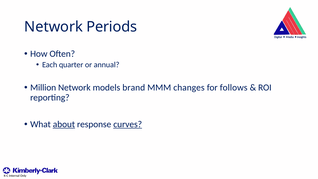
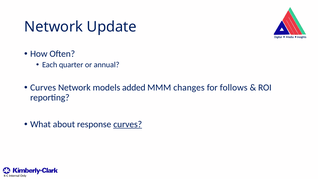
Periods: Periods -> Update (112, 27)
Million: Million -> Curves (43, 88)
brand: brand -> added (134, 88)
about underline: present -> none (64, 124)
